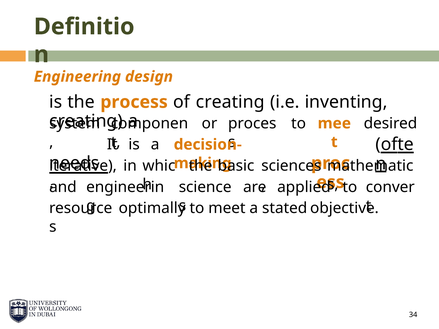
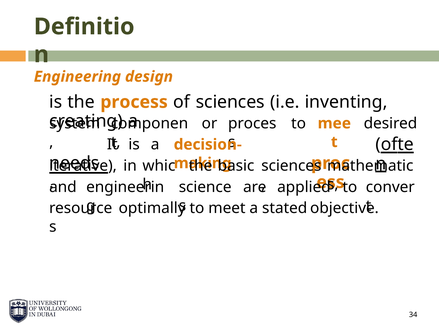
of creating: creating -> sciences (230, 102)
